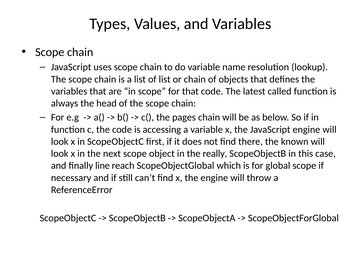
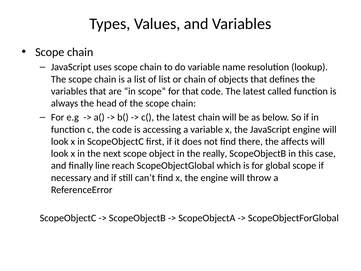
c( the pages: pages -> latest (184, 117)
known: known -> affects (295, 141)
